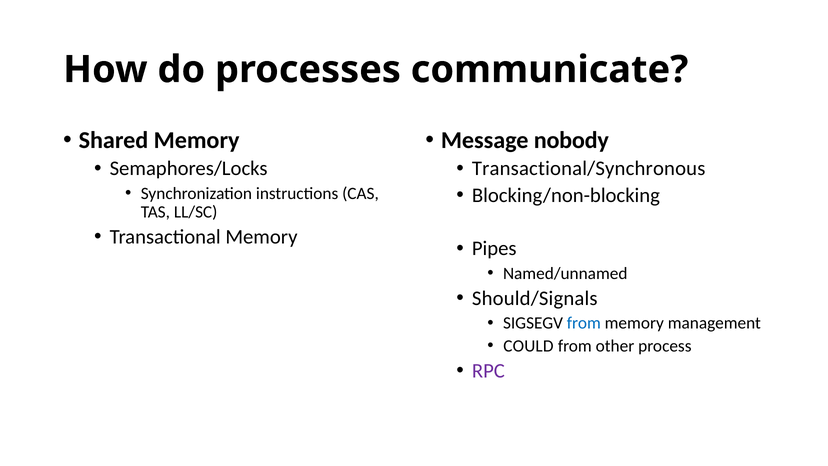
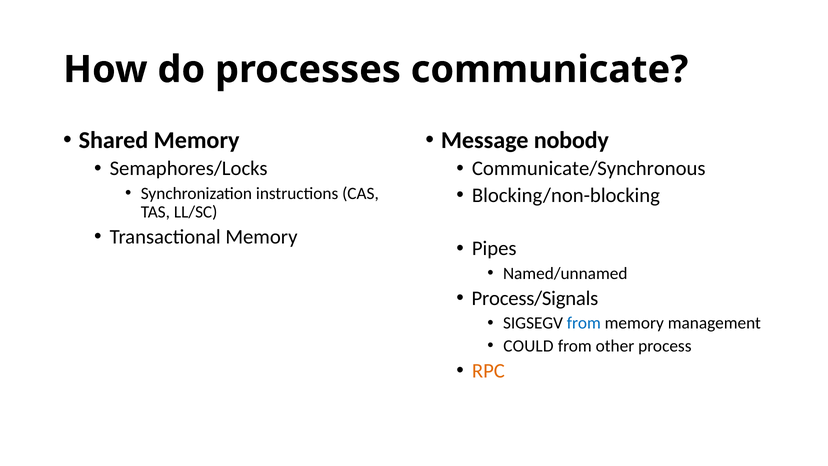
Transactional/Synchronous: Transactional/Synchronous -> Communicate/Synchronous (589, 169)
Should/Signals: Should/Signals -> Process/Signals (535, 298)
RPC colour: purple -> orange (488, 371)
